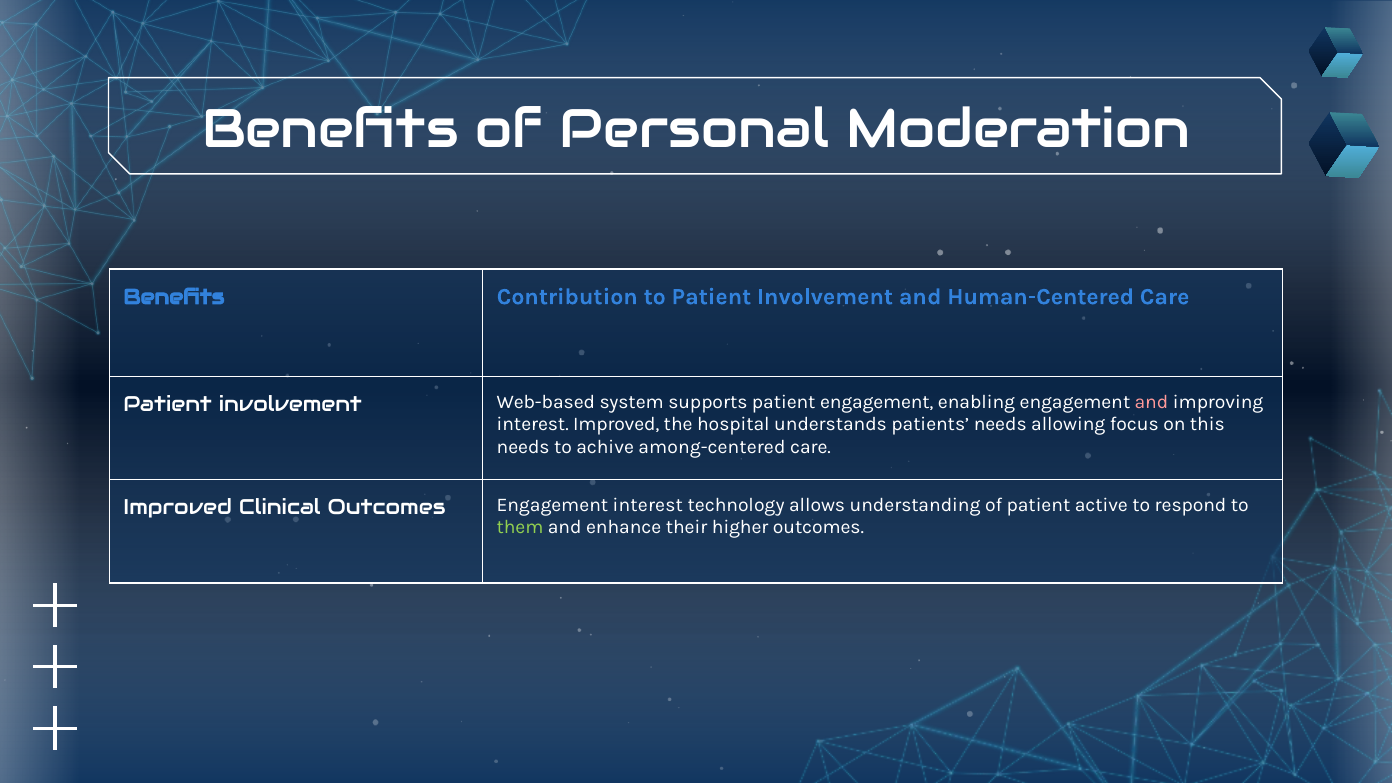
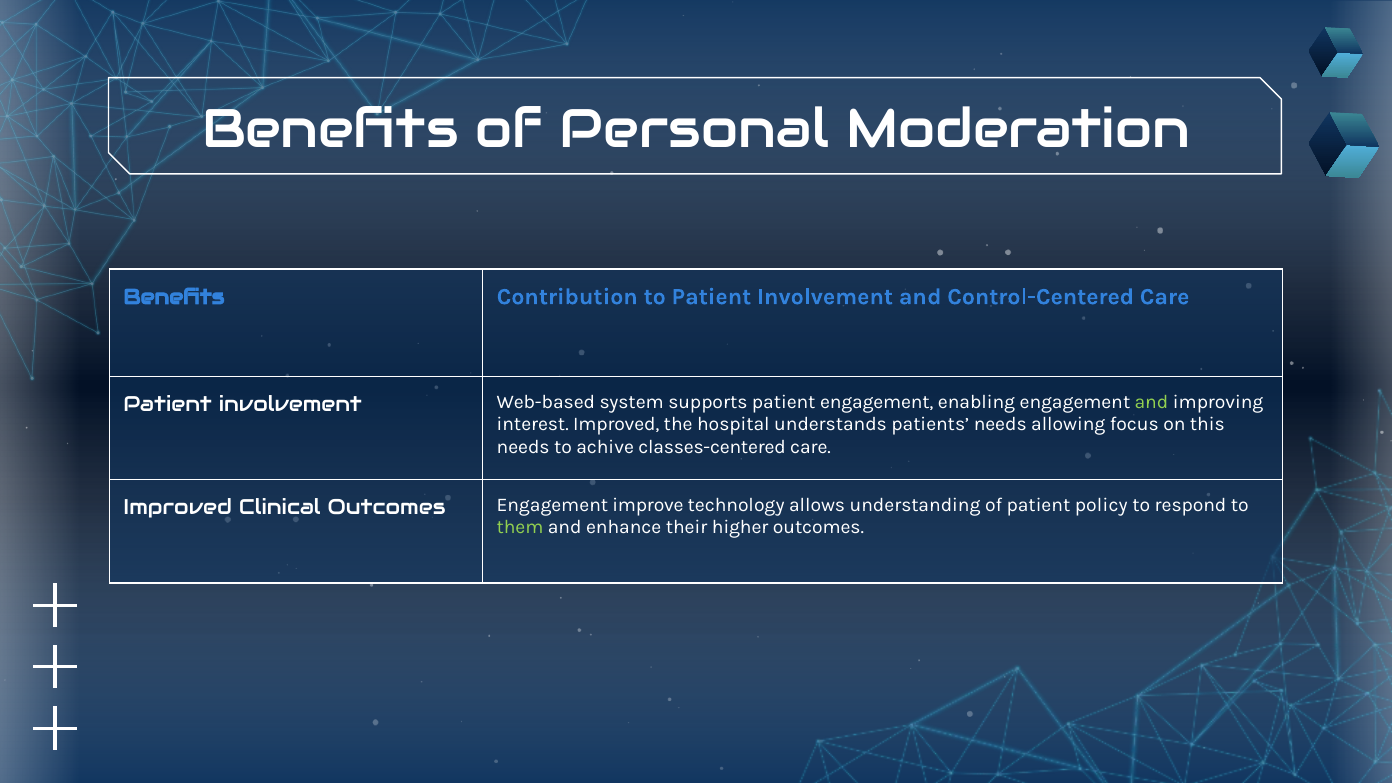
Human-Centered: Human-Centered -> Control-Centered (1041, 297)
and colour: pink -> light green (1151, 402)
among-centered: among-centered -> classes-centered (712, 447)
Engagement interest: interest -> improve (648, 505)
active: active -> policy (1101, 505)
